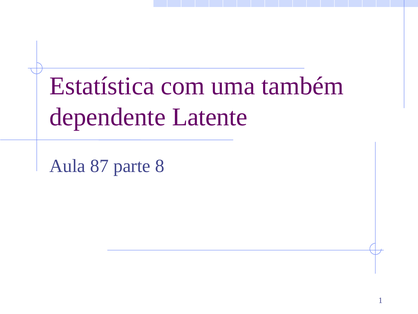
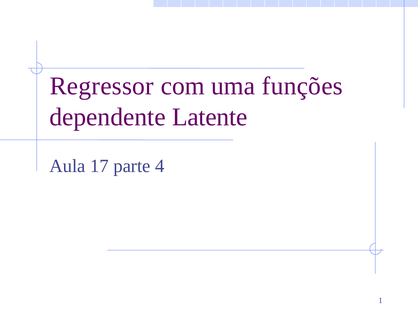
Estatística: Estatística -> Regressor (102, 86)
também: também -> funções (302, 86)
87: 87 -> 17 (99, 166)
8: 8 -> 4 (160, 166)
